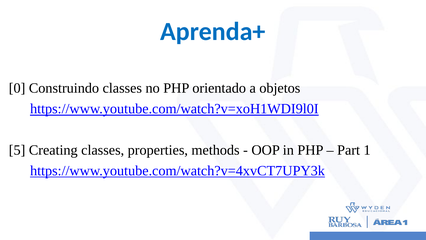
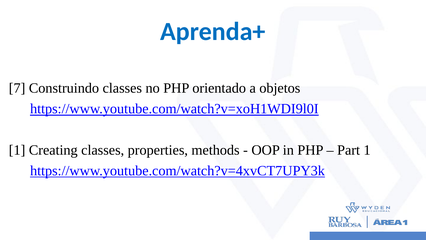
0: 0 -> 7 (17, 88)
5: 5 -> 1 (17, 150)
